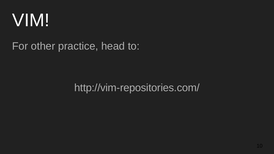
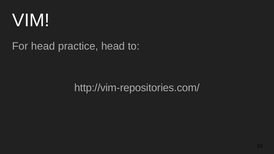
For other: other -> head (43, 46)
